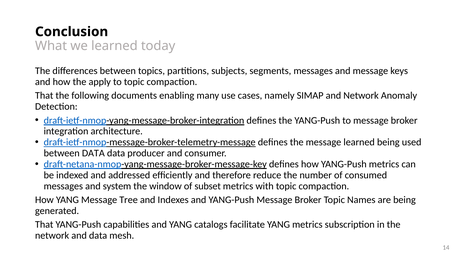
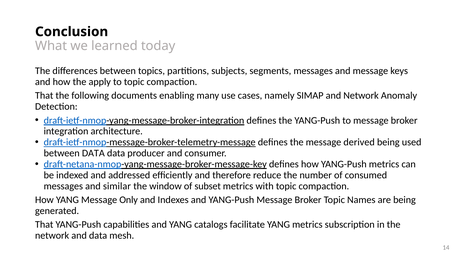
message learned: learned -> derived (359, 142)
system: system -> similar (117, 186)
Tree: Tree -> Only (129, 200)
